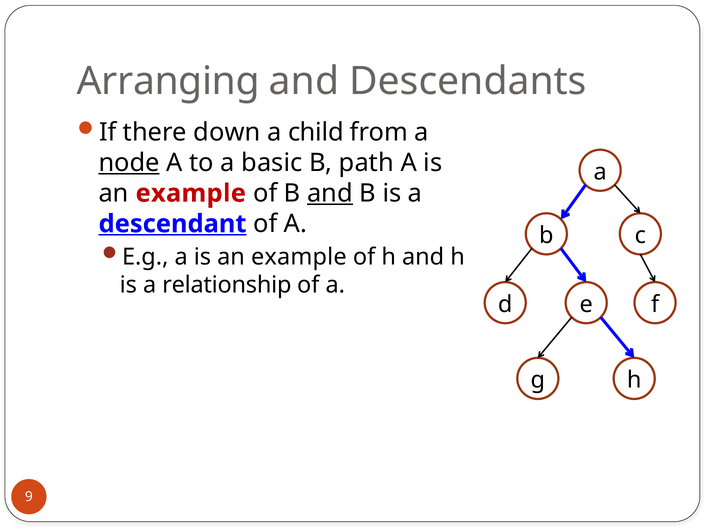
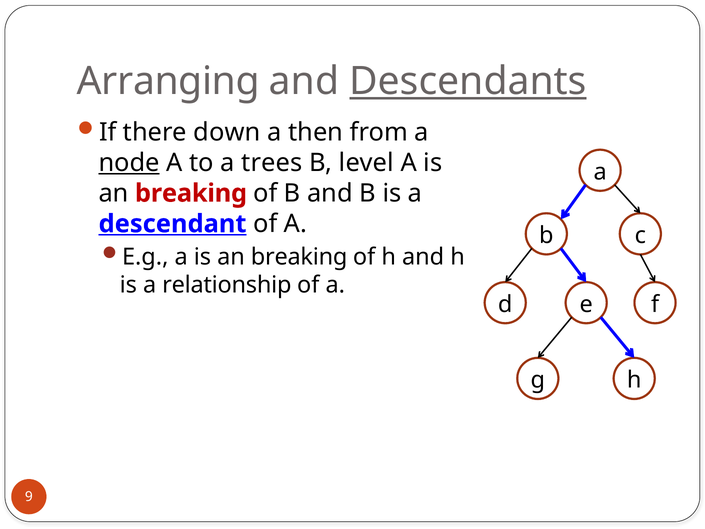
Descendants underline: none -> present (468, 81)
child: child -> then (316, 132)
basic: basic -> trees (272, 163)
path: path -> level (366, 163)
example: example -> breaking (191, 193)
and underline: present -> none (330, 193)
example: example -> breaking (299, 257)
